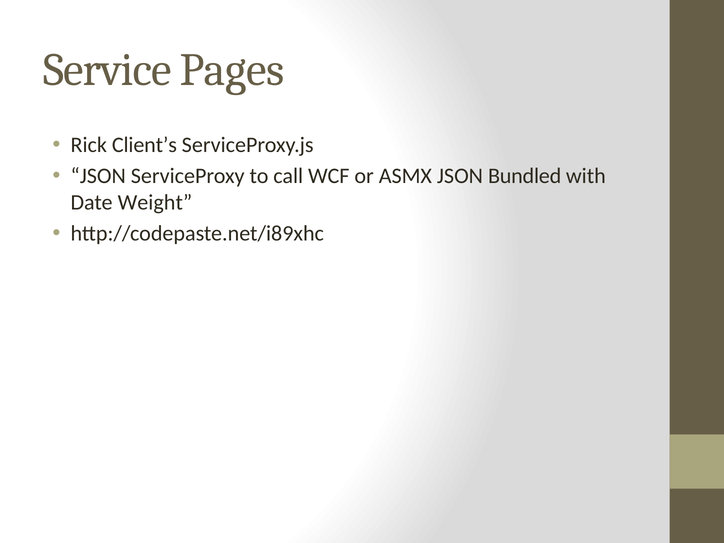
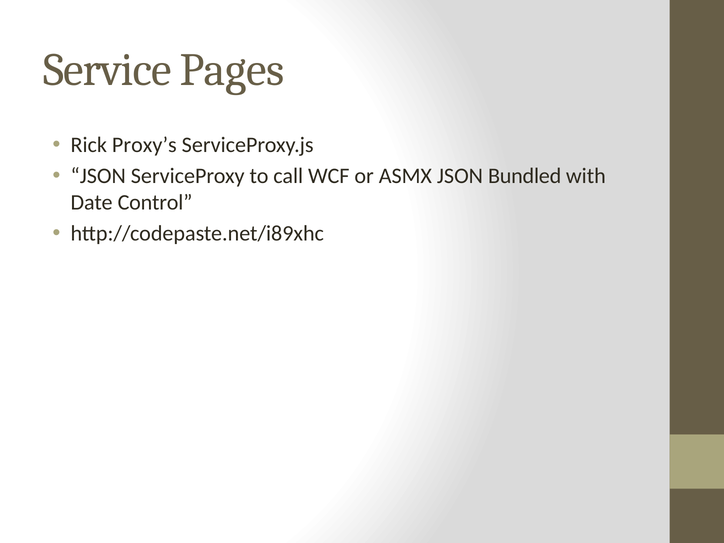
Client’s: Client’s -> Proxy’s (144, 145)
Weight: Weight -> Control (155, 203)
